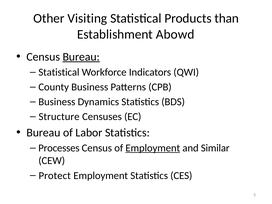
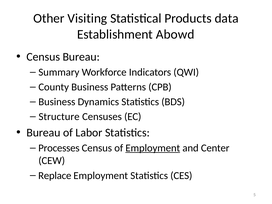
than: than -> data (227, 18)
Bureau underline: present -> none (81, 57)
Statistical: Statistical -> Summary (59, 72)
Similar: Similar -> Center (215, 148)
Protect: Protect -> Replace (55, 176)
